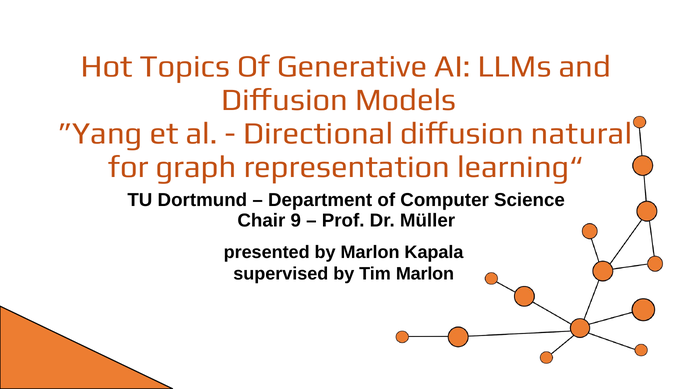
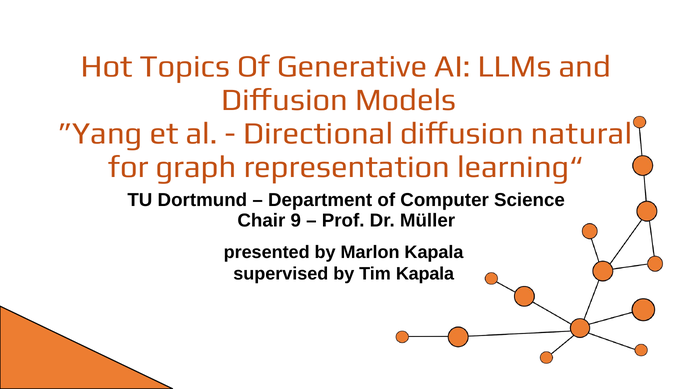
Tim Marlon: Marlon -> Kapala (425, 274)
